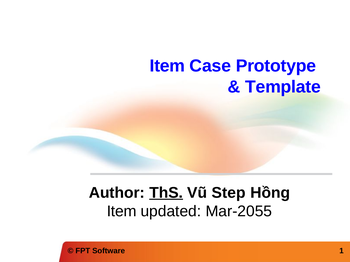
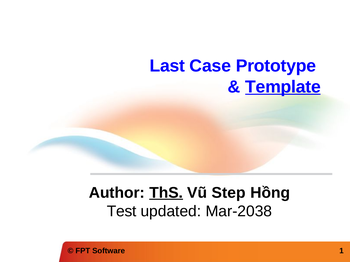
Item: Item -> Last (167, 66)
Template underline: none -> present (283, 87)
Item: Item -> Test (122, 212)
Mar-2055: Mar-2055 -> Mar-2038 (239, 212)
